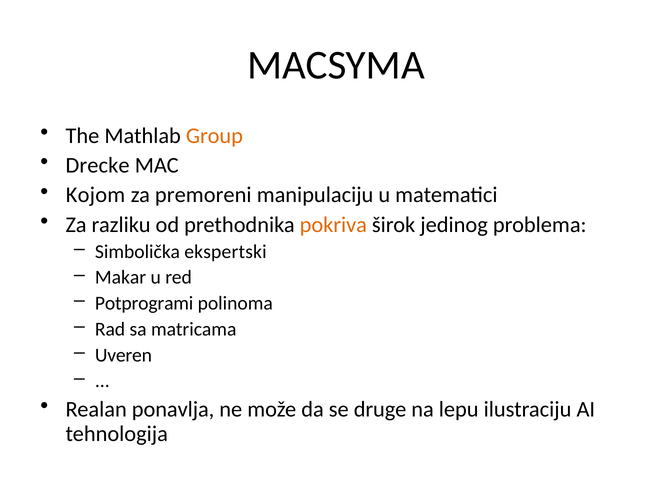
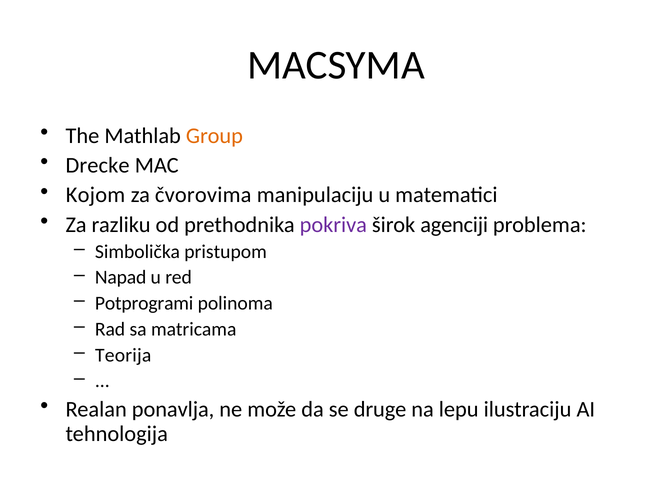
premoreni: premoreni -> čvorovima (203, 195)
pokriva colour: orange -> purple (333, 225)
jedinog: jedinog -> agenciji (454, 225)
ekspertski: ekspertski -> pristupom (226, 252)
Makar: Makar -> Napad (121, 278)
Uveren: Uveren -> Teorija (123, 355)
